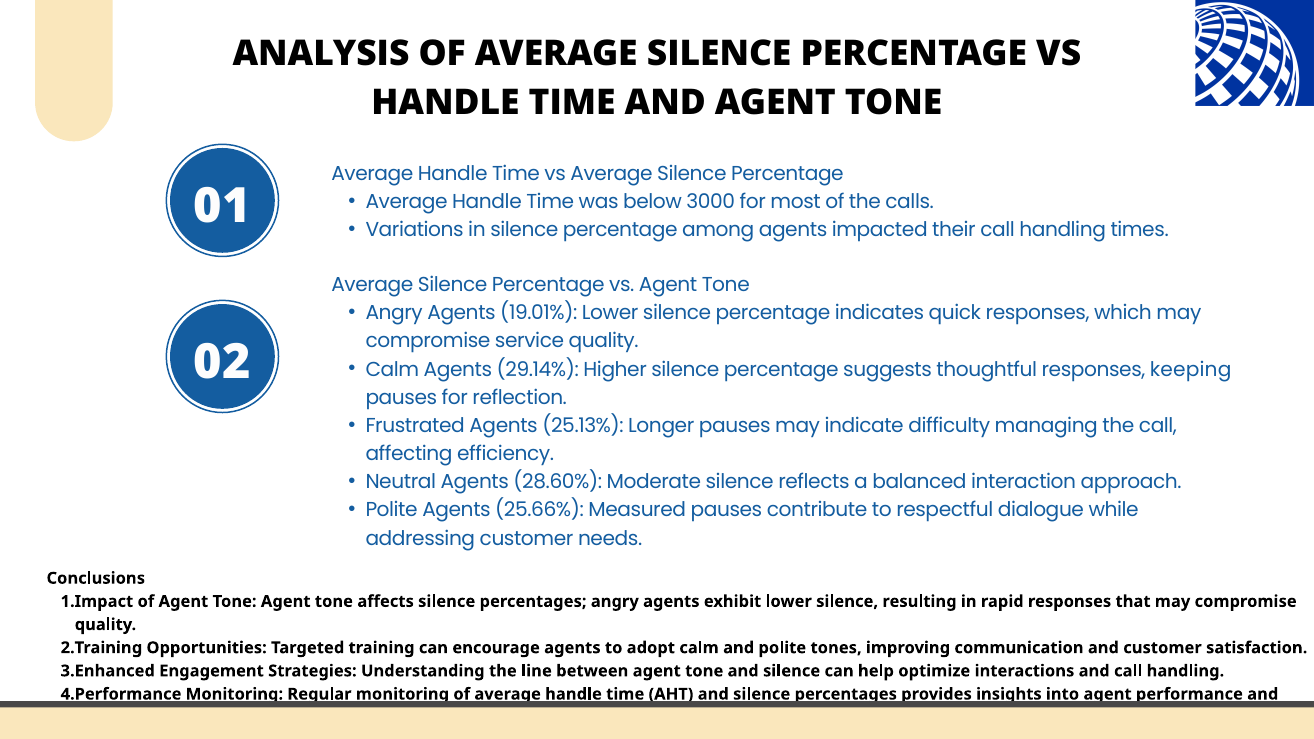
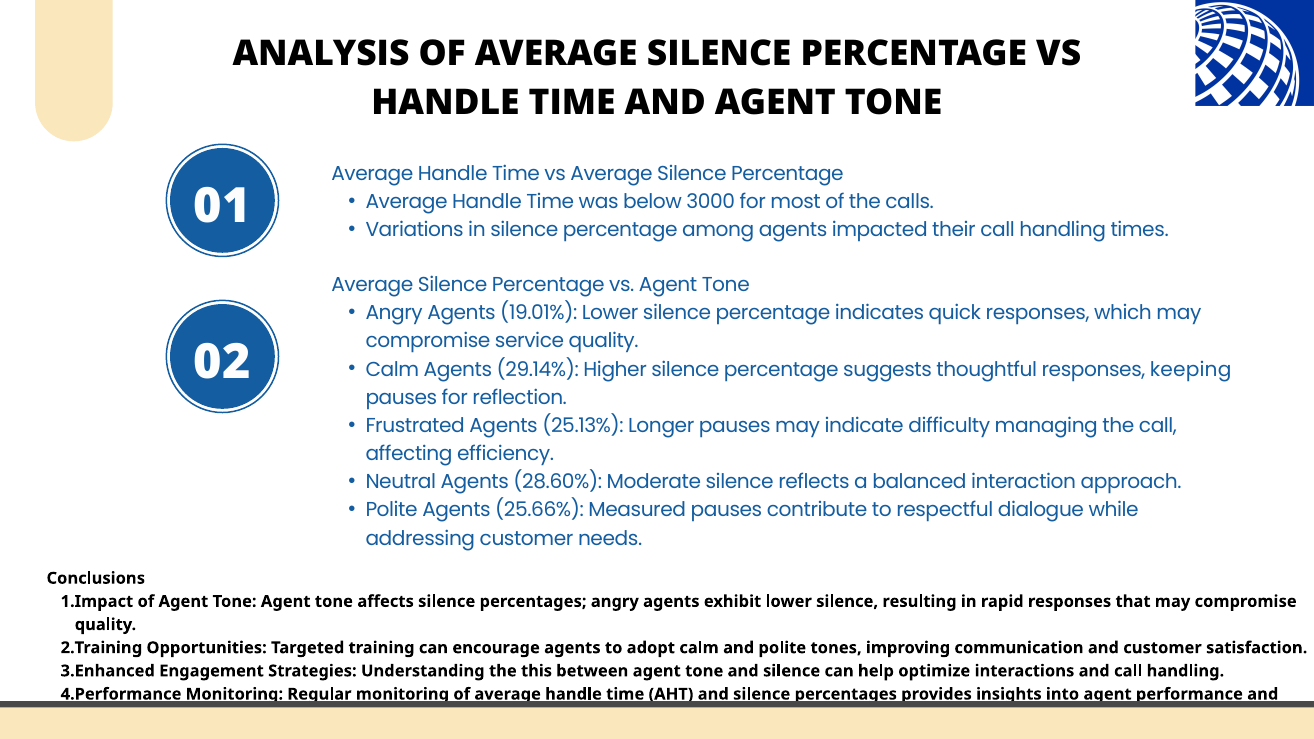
line: line -> this (537, 671)
